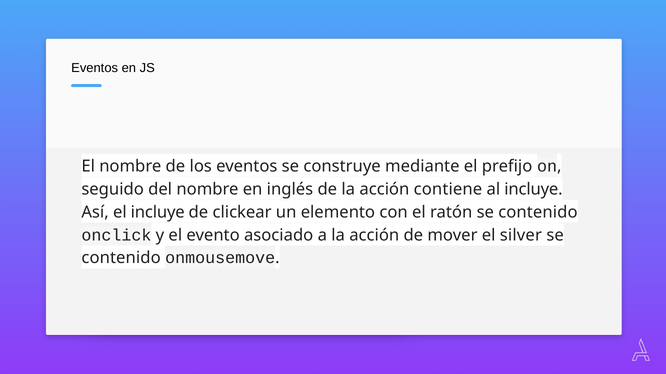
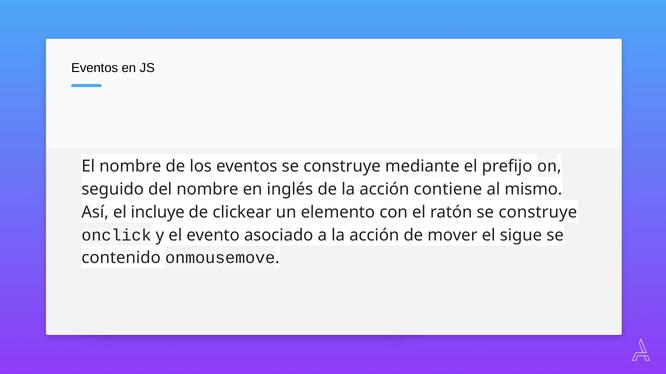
al incluye: incluye -> mismo (533, 189)
ratón se contenido: contenido -> construye (538, 212)
silver: silver -> sigue (521, 235)
